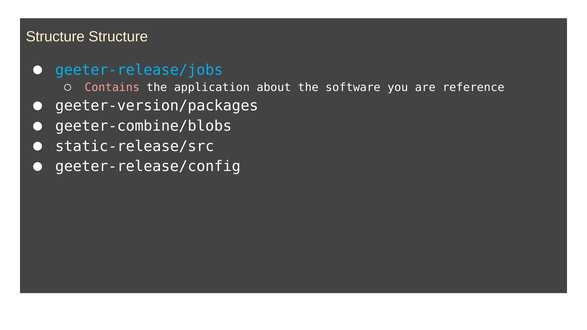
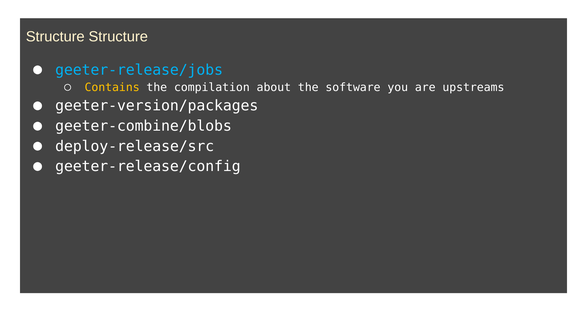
Contains colour: pink -> yellow (112, 87)
application: application -> compilation (212, 87)
reference: reference -> upstreams (473, 87)
static-release/src: static-release/src -> deploy-release/src (135, 146)
